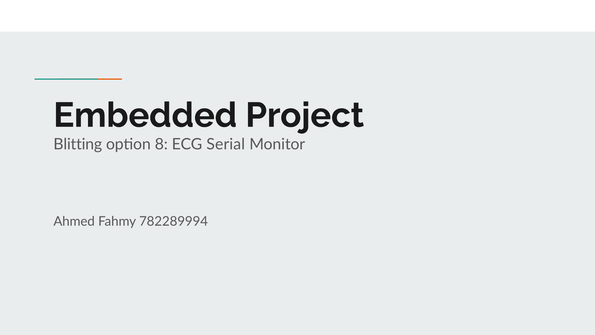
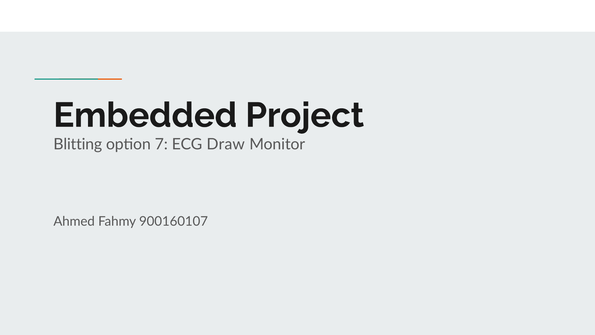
8: 8 -> 7 (161, 144)
Serial: Serial -> Draw (226, 144)
782289994: 782289994 -> 900160107 (174, 221)
